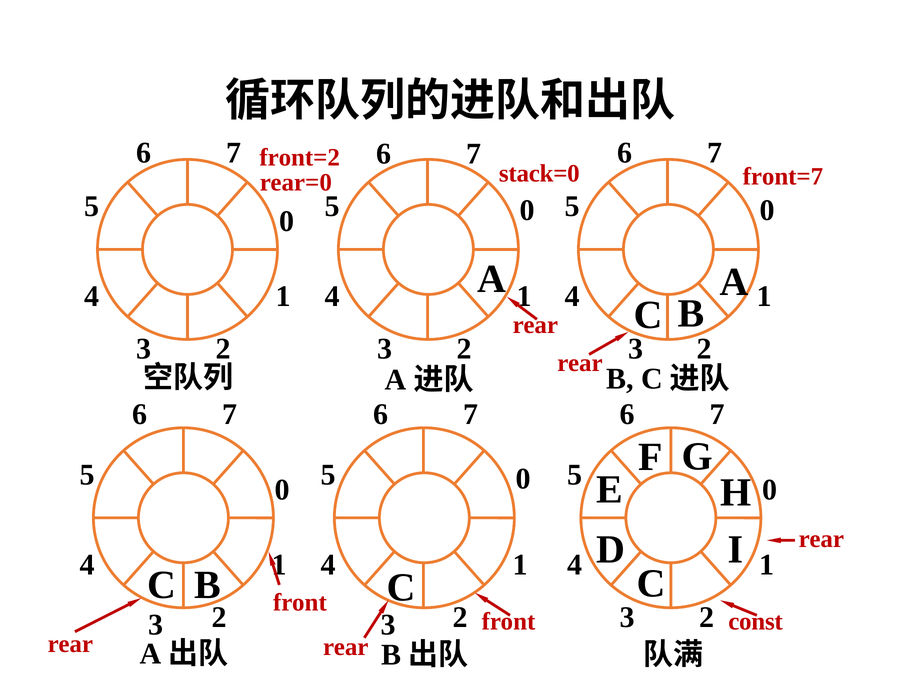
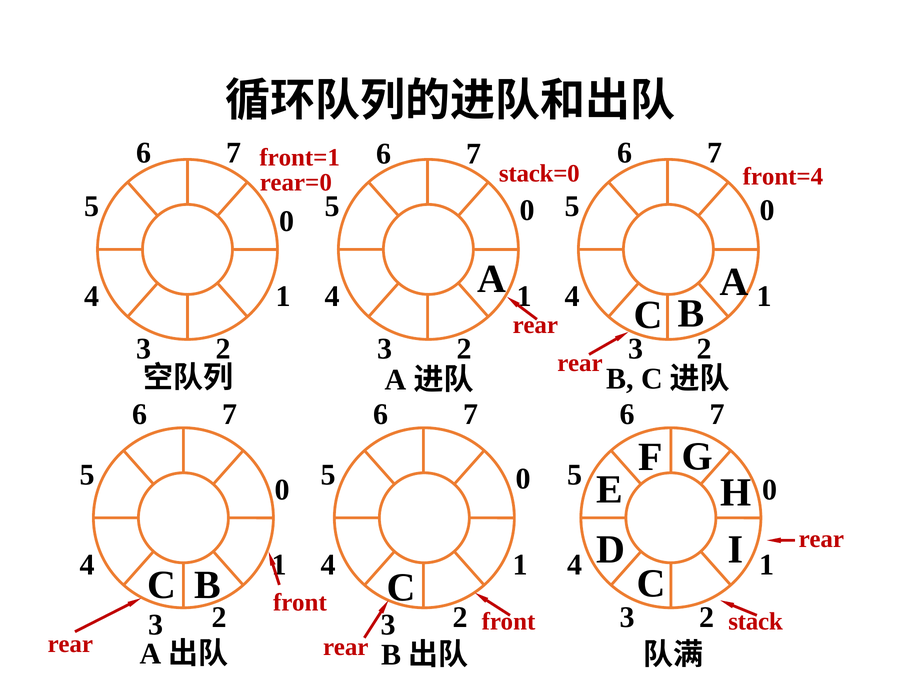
front=2: front=2 -> front=1 (300, 158)
front=7: front=7 -> front=4 (783, 177)
const: const -> stack (756, 622)
